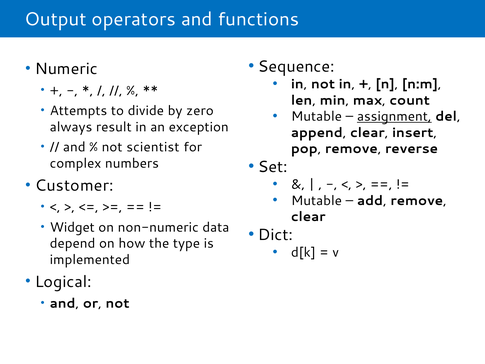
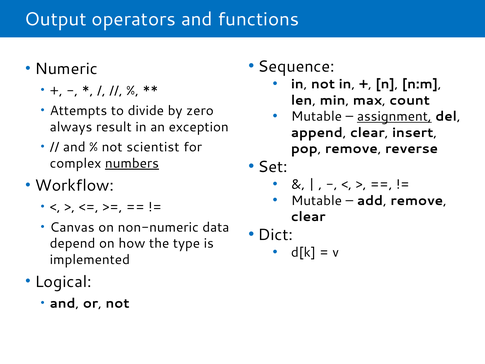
numbers underline: none -> present (132, 163)
Customer: Customer -> Workflow (74, 185)
Widget: Widget -> Canvas (72, 227)
